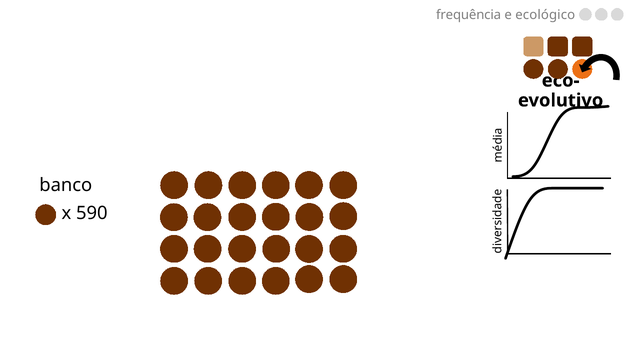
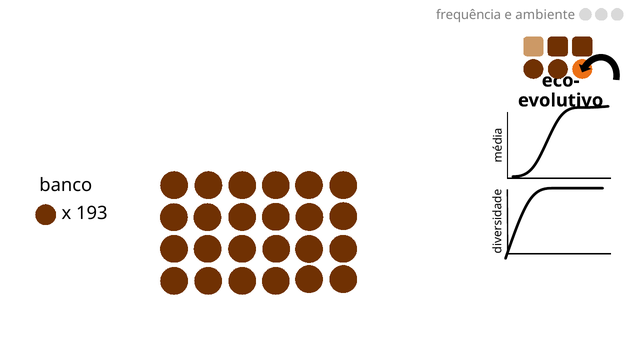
ecológico: ecológico -> ambiente (545, 15)
590: 590 -> 193 (92, 213)
